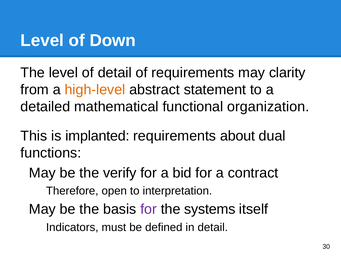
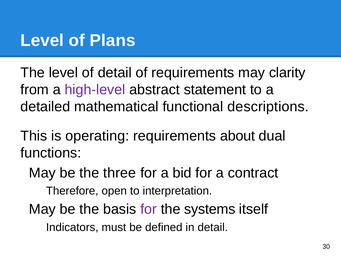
Down: Down -> Plans (113, 40)
high-level colour: orange -> purple (95, 90)
organization: organization -> descriptions (268, 107)
implanted: implanted -> operating (97, 136)
verify: verify -> three (120, 173)
